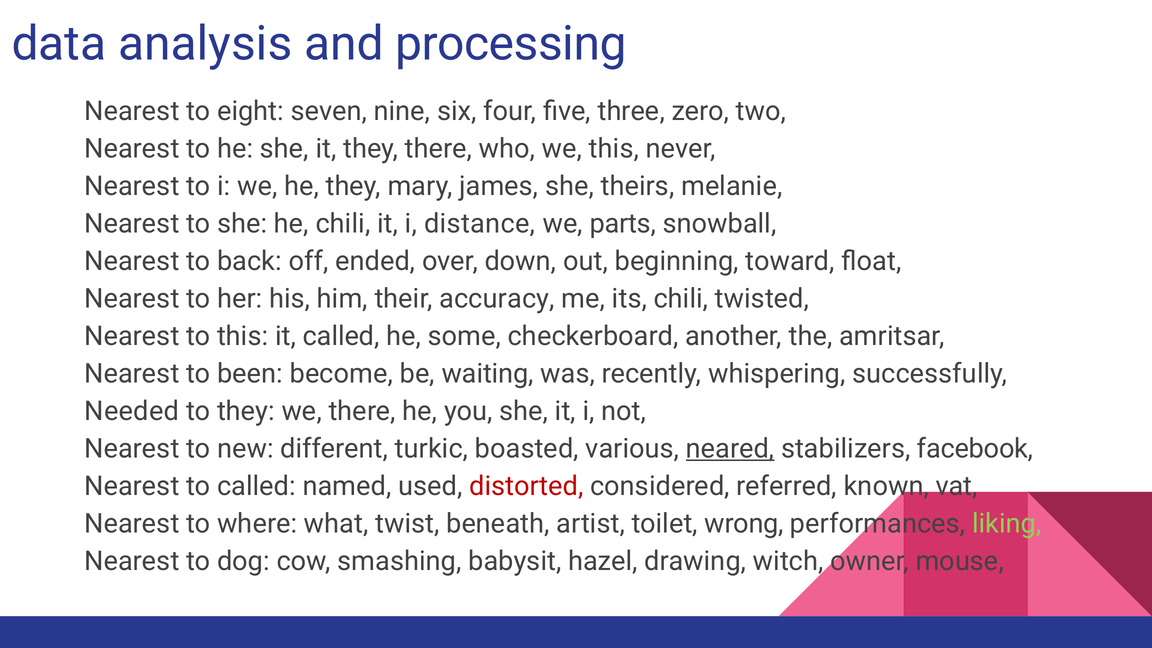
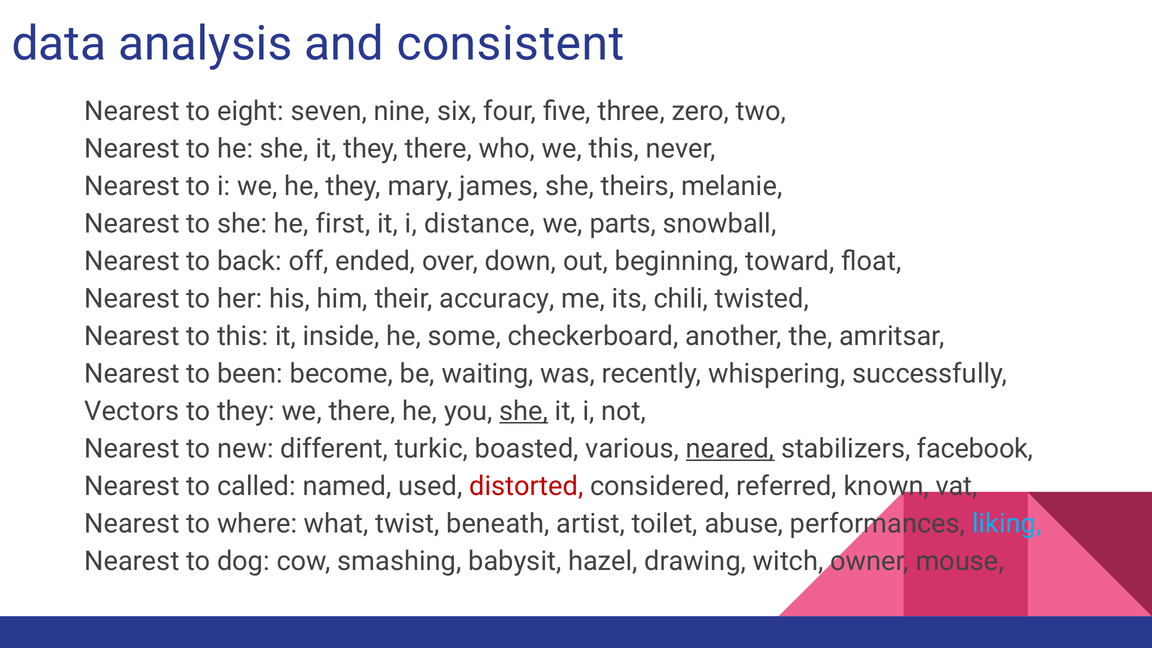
processing: processing -> consistent (510, 44)
he chili: chili -> first (343, 224)
it called: called -> inside (341, 336)
Needed: Needed -> Vectors (132, 411)
she underline: none -> present (524, 411)
wrong: wrong -> abuse (744, 524)
liking colour: light green -> light blue (1007, 524)
